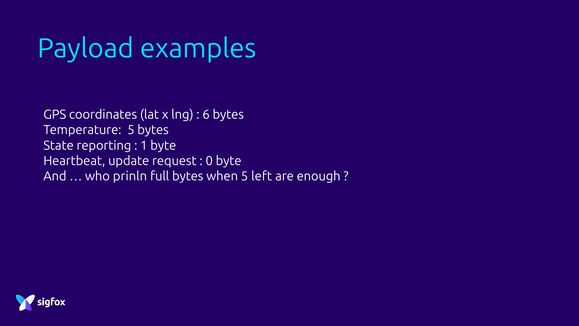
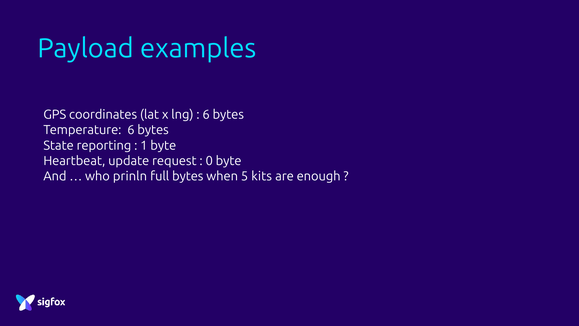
Temperature 5: 5 -> 6 (131, 130)
left: left -> kits (262, 176)
